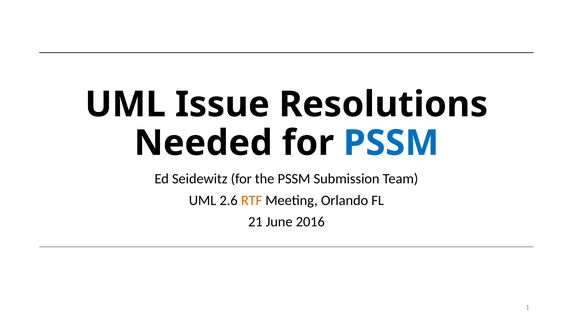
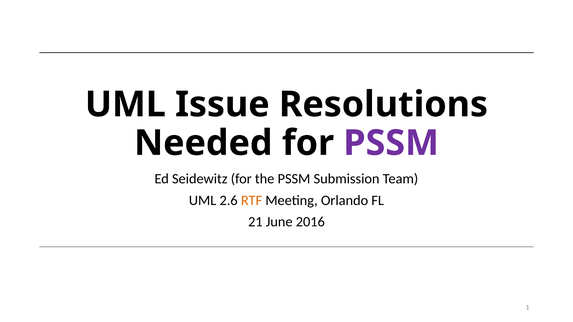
PSSM colour: blue -> purple (391, 143)
